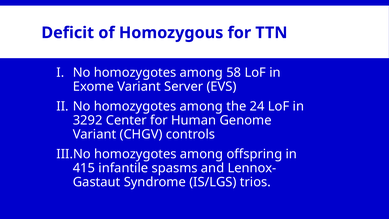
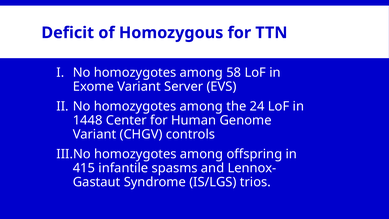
3292: 3292 -> 1448 (88, 120)
